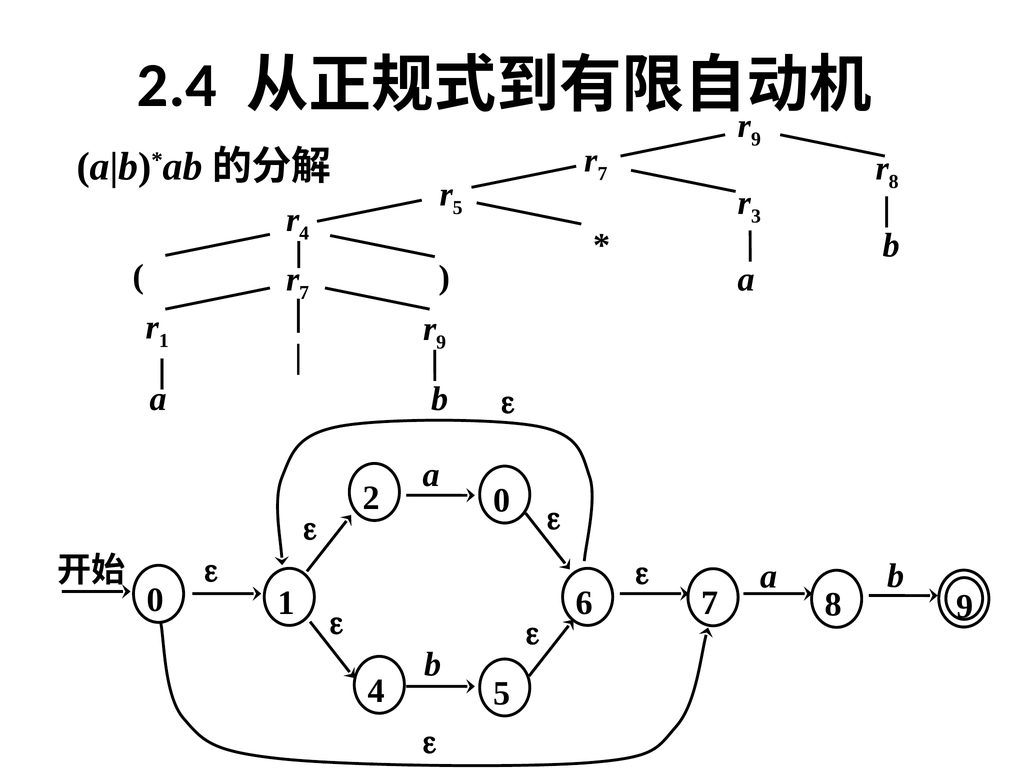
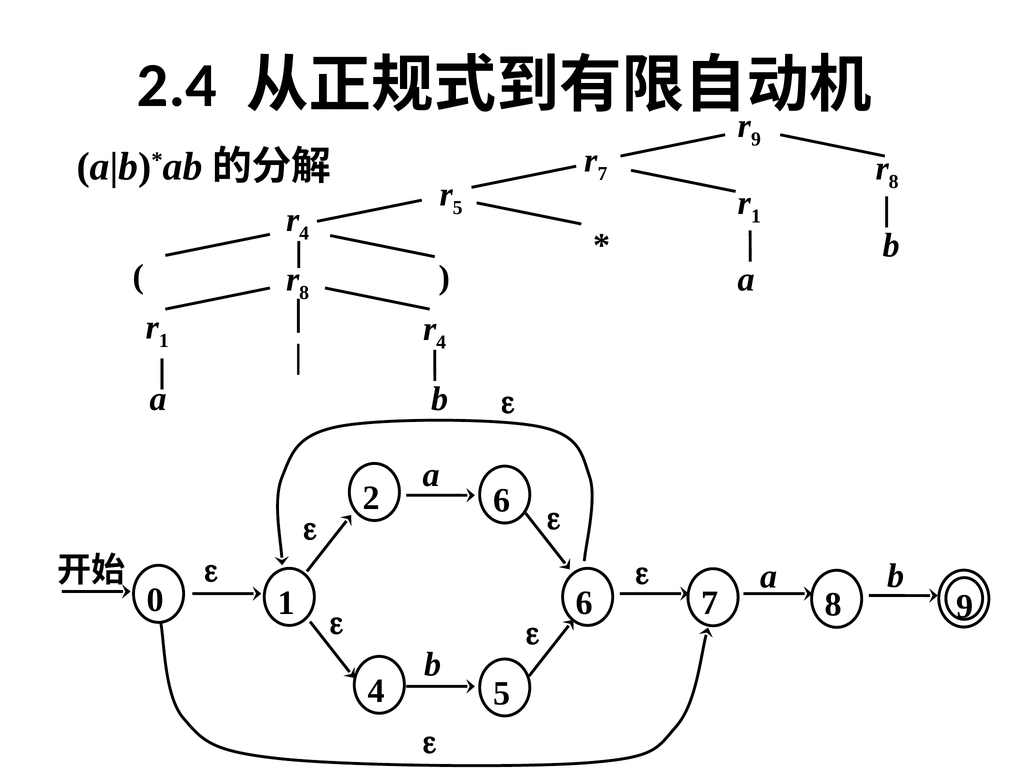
3: 3 -> 1 (756, 216)
7: 7 -> 8 (304, 293)
9: 9 -> 4 (441, 342)
2 0: 0 -> 6 (502, 500)
